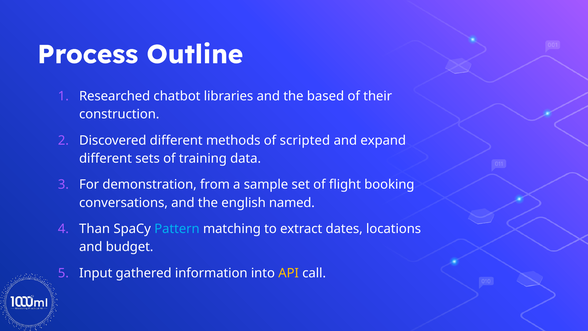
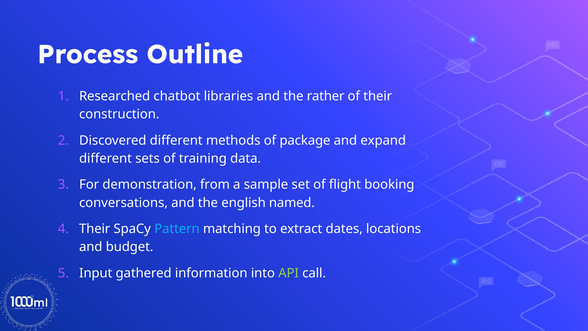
based: based -> rather (326, 96)
scripted: scripted -> package (305, 140)
Than: Than -> Their (95, 229)
API colour: yellow -> light green (289, 273)
